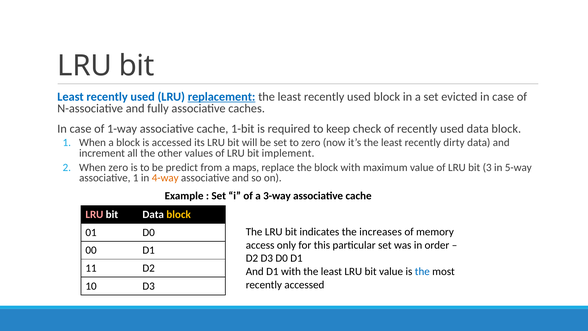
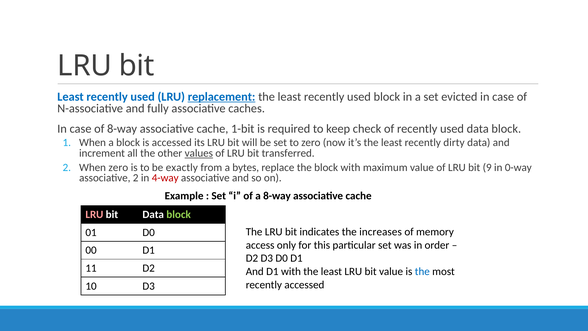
of 1-way: 1-way -> 8-way (122, 129)
values underline: none -> present (199, 153)
implement: implement -> transferred (288, 153)
predict: predict -> exactly (182, 167)
maps: maps -> bytes (246, 167)
3: 3 -> 9 (487, 167)
5-way: 5-way -> 0-way (518, 167)
associative 1: 1 -> 2 (136, 178)
4-way colour: orange -> red (165, 178)
a 3-way: 3-way -> 8-way (277, 196)
block colour: yellow -> light green (179, 214)
